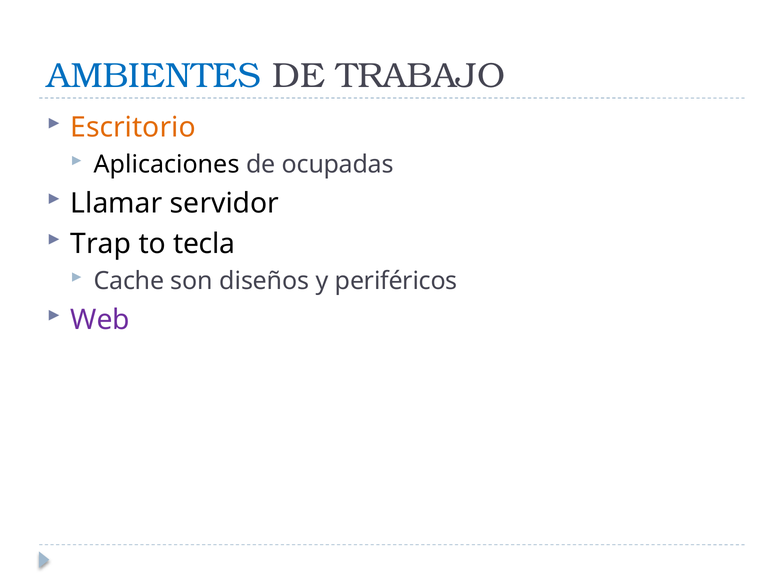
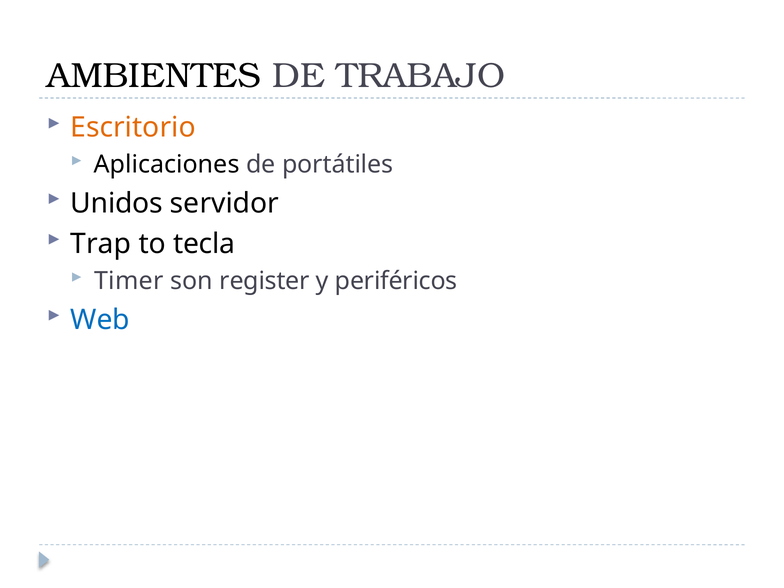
AMBIENTES colour: blue -> black (154, 76)
ocupadas: ocupadas -> portátiles (338, 165)
Llamar: Llamar -> Unidos (117, 203)
Cache: Cache -> Timer (129, 281)
diseños: diseños -> register (264, 281)
Web colour: purple -> blue (100, 320)
